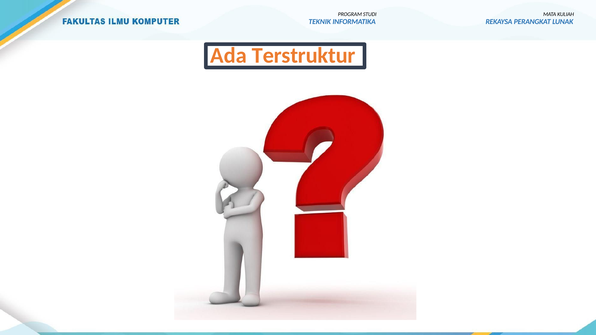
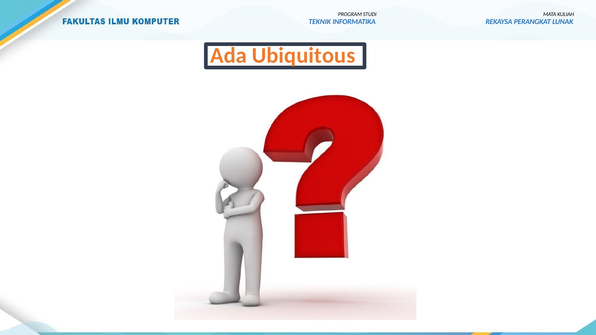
Terstruktur: Terstruktur -> Ubiquitous (304, 56)
